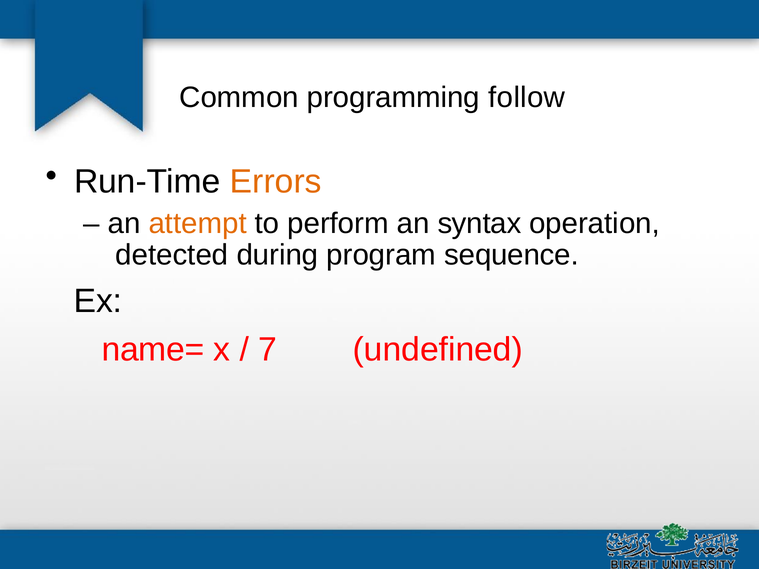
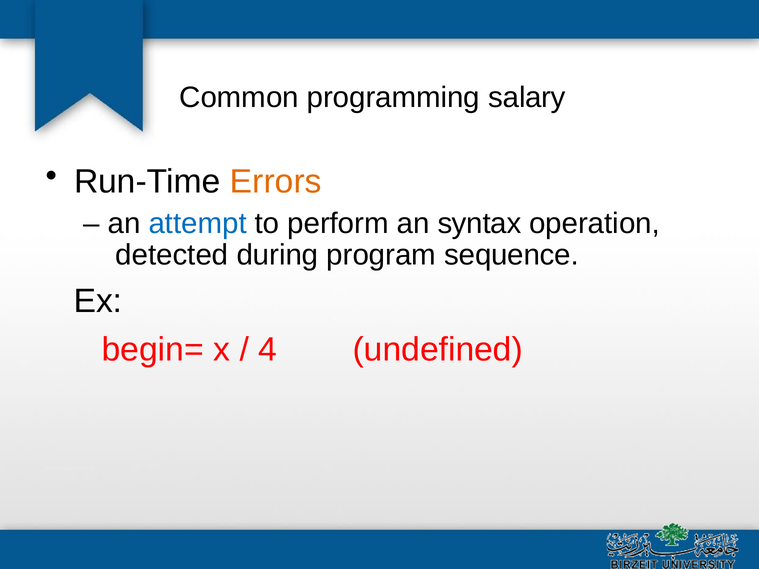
follow: follow -> salary (527, 97)
attempt colour: orange -> blue (198, 224)
name=: name= -> begin= (153, 350)
7: 7 -> 4 (268, 350)
